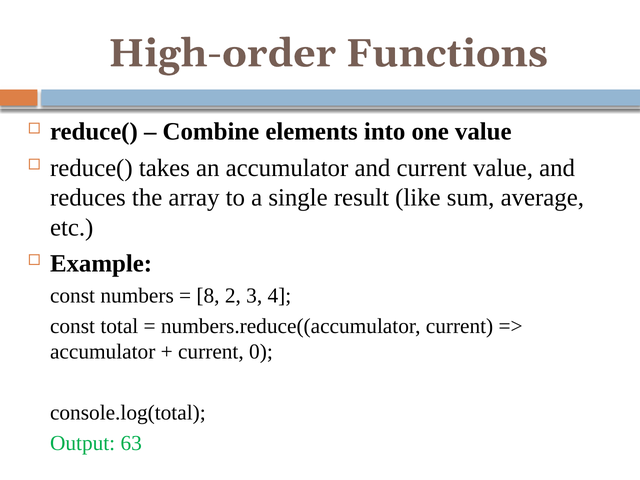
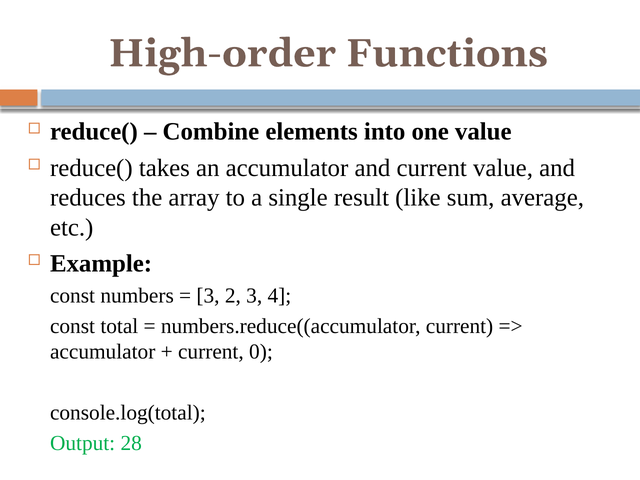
8: 8 -> 3 (208, 296)
63: 63 -> 28 (131, 443)
